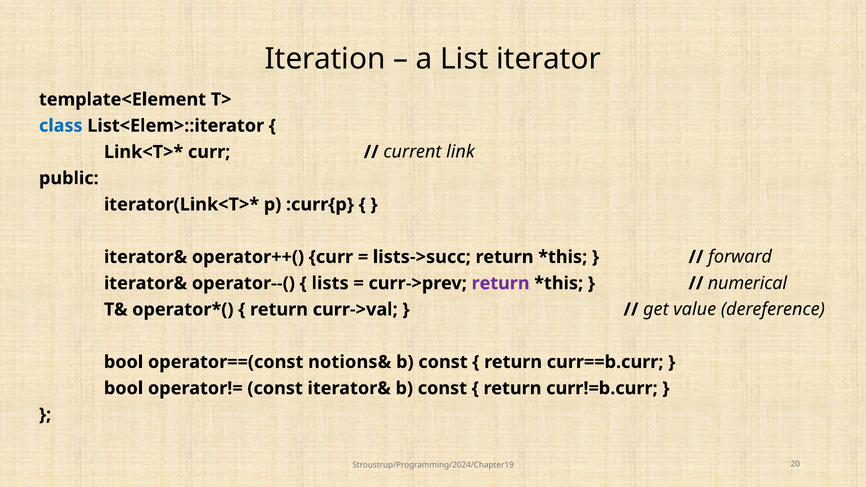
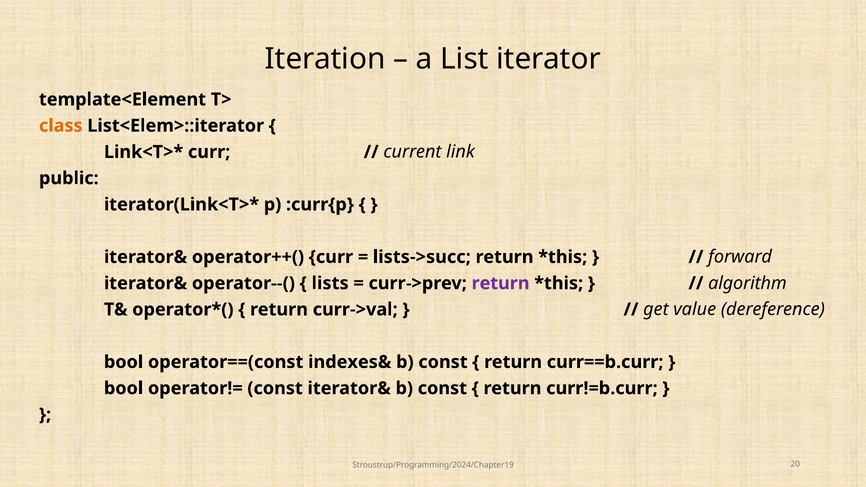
class colour: blue -> orange (61, 126)
numerical: numerical -> algorithm (747, 283)
notions&: notions& -> indexes& (350, 362)
